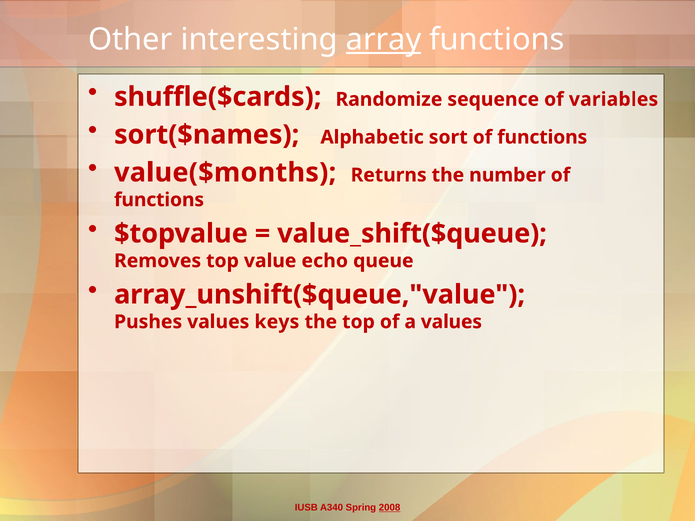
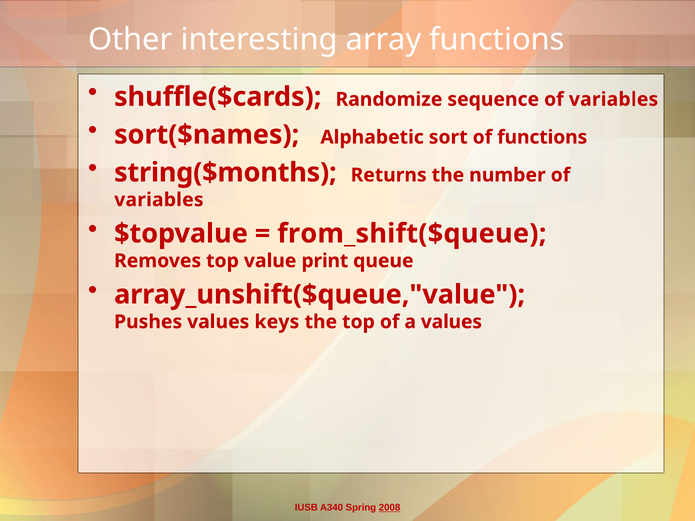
array underline: present -> none (384, 40)
value($months: value($months -> string($months (225, 173)
functions: functions -> variables (159, 200)
value_shift($queue: value_shift($queue -> from_shift($queue (412, 234)
echo: echo -> print (325, 261)
